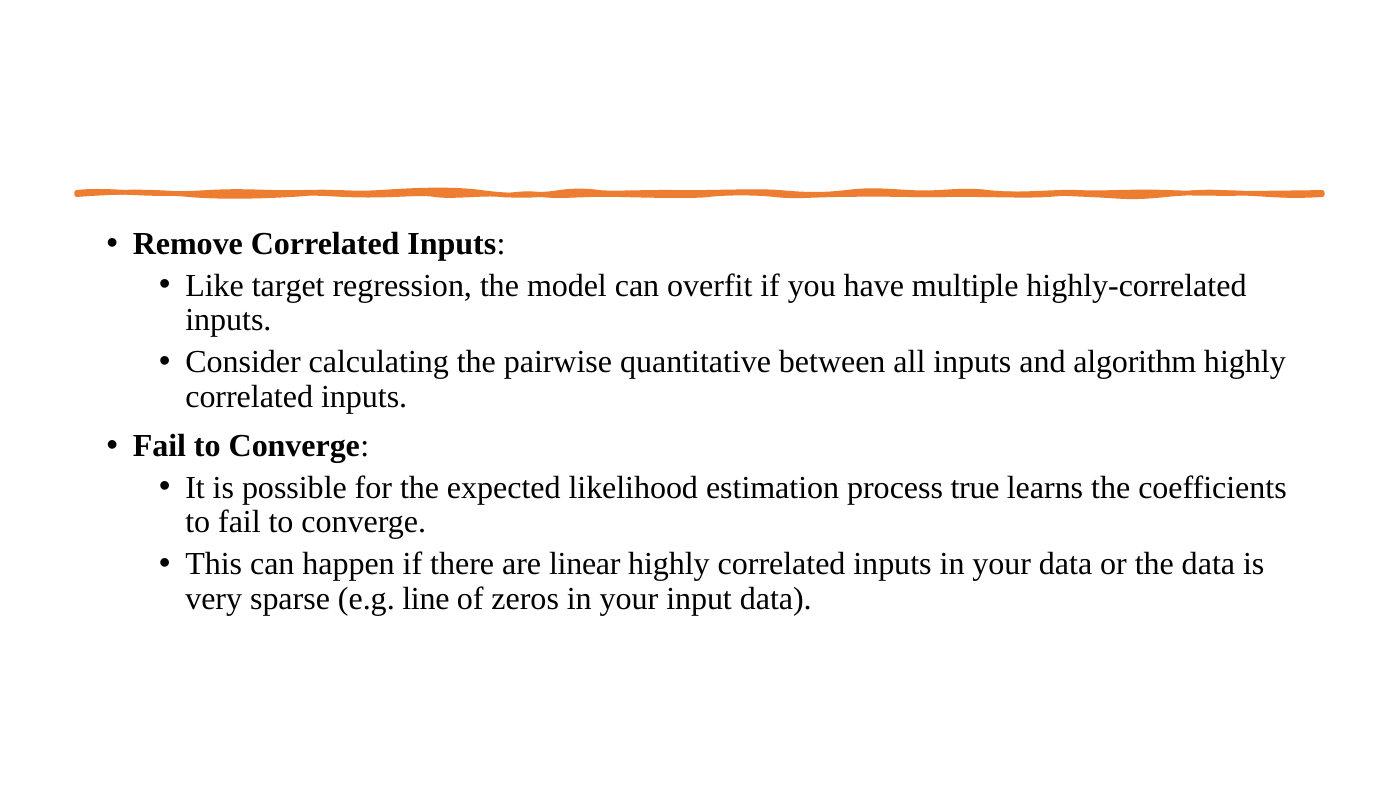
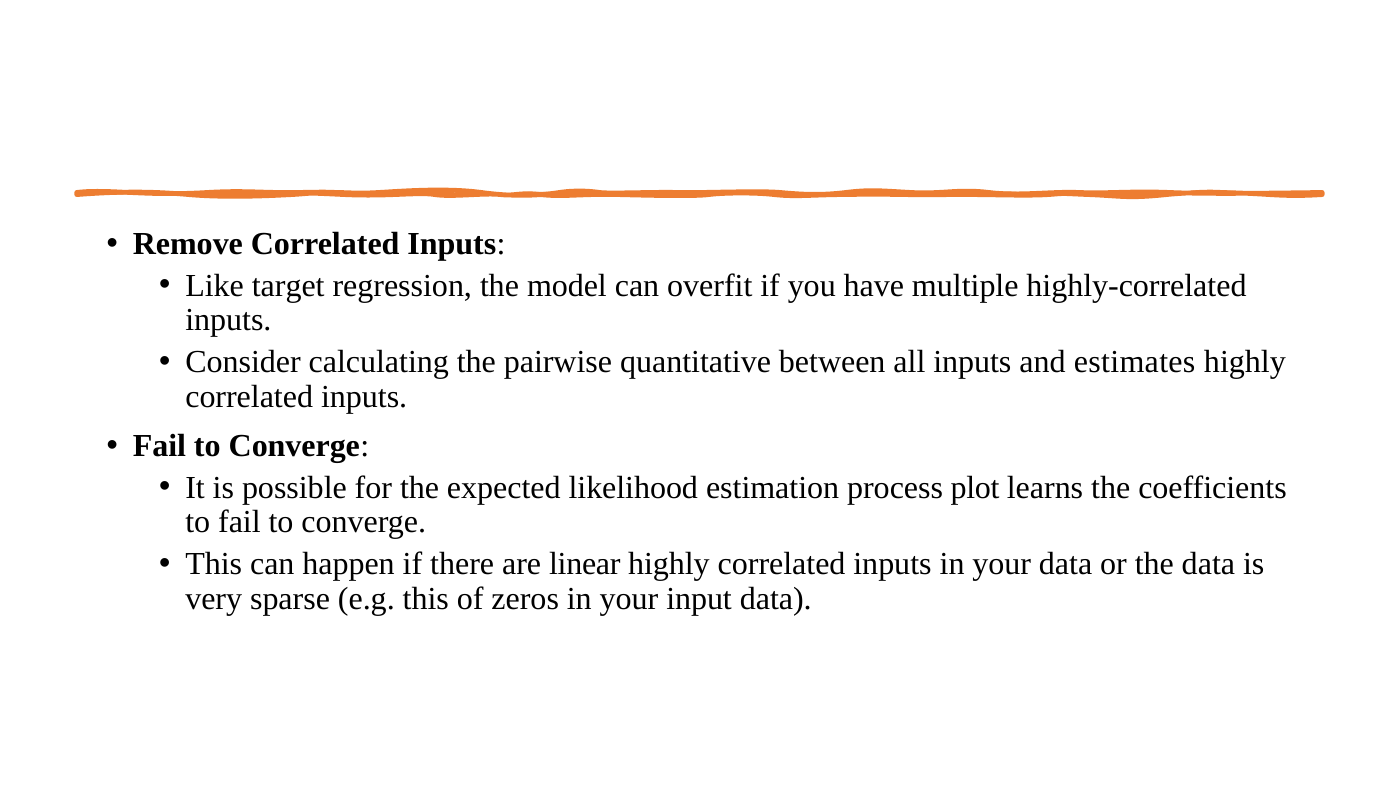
algorithm: algorithm -> estimates (1135, 362)
true: true -> plot (975, 488)
e.g line: line -> this (426, 599)
